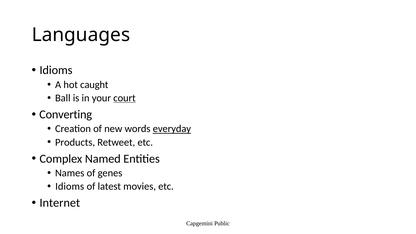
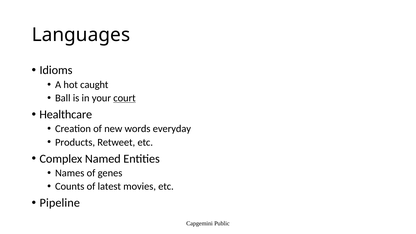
Converting: Converting -> Healthcare (66, 115)
everyday underline: present -> none (172, 129)
Idioms: Idioms -> Counts (70, 186)
Internet: Internet -> Pipeline (60, 203)
